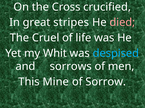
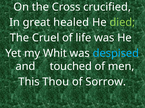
stripes: stripes -> healed (71, 23)
died colour: pink -> light green (122, 23)
sorrows: sorrows -> touched (71, 67)
Mine: Mine -> Thou (56, 82)
